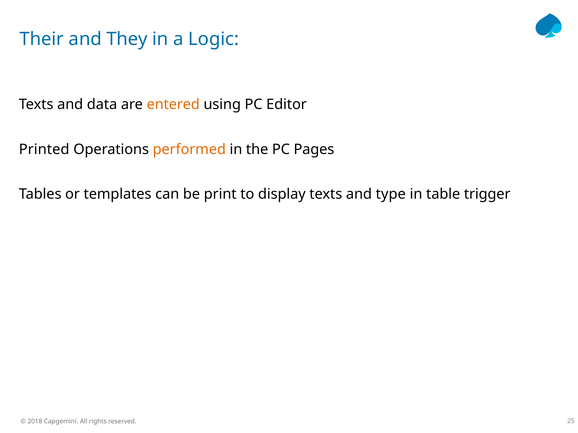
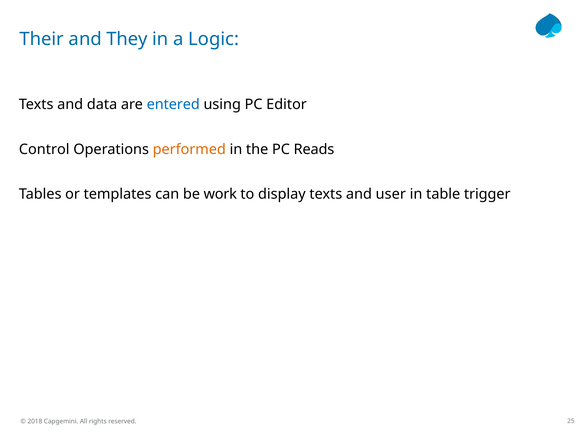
entered colour: orange -> blue (173, 104)
Printed: Printed -> Control (44, 149)
Pages: Pages -> Reads (314, 149)
print: print -> work (220, 194)
type: type -> user (391, 194)
